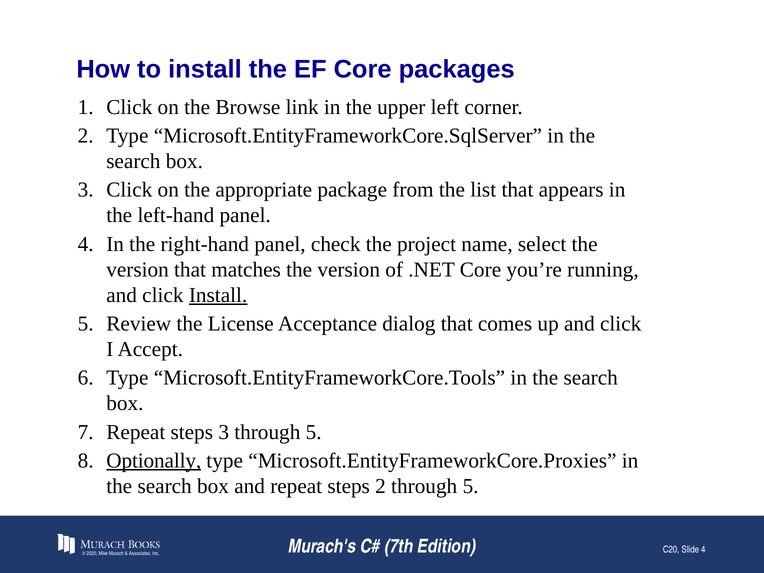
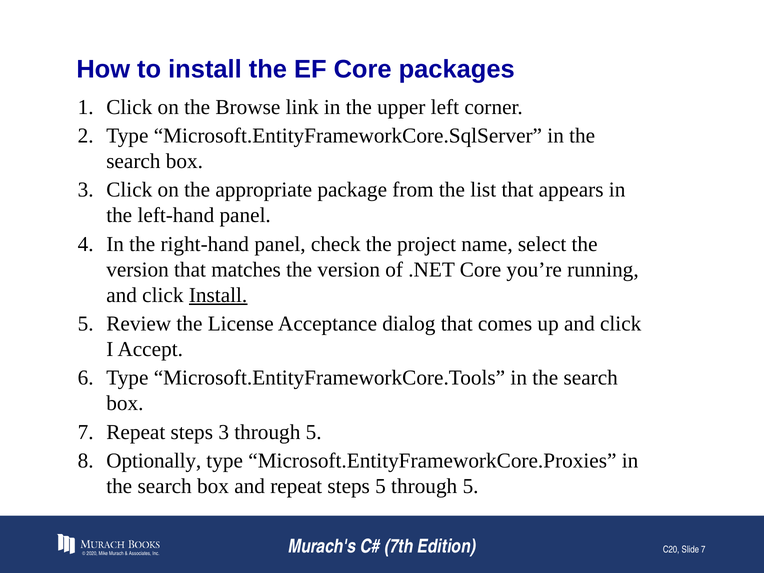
Optionally underline: present -> none (154, 461)
steps 2: 2 -> 5 (381, 486)
Slide 4: 4 -> 7 (703, 550)
